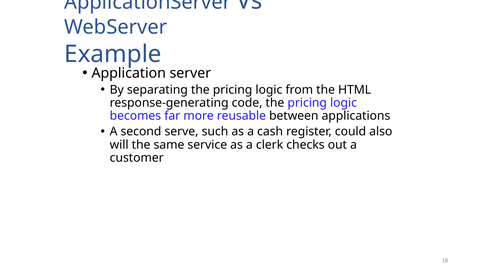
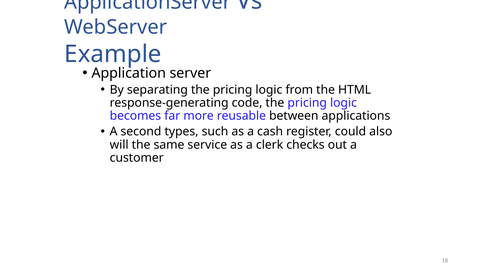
serve: serve -> types (182, 132)
